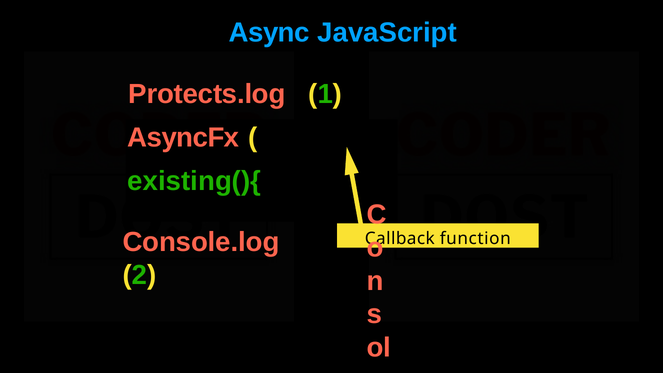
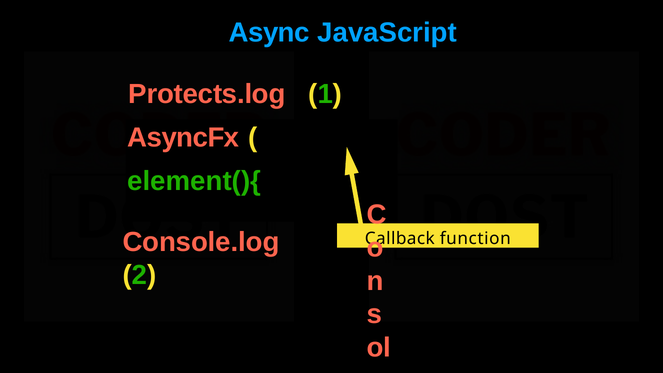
existing(){: existing(){ -> element(){ (194, 181)
